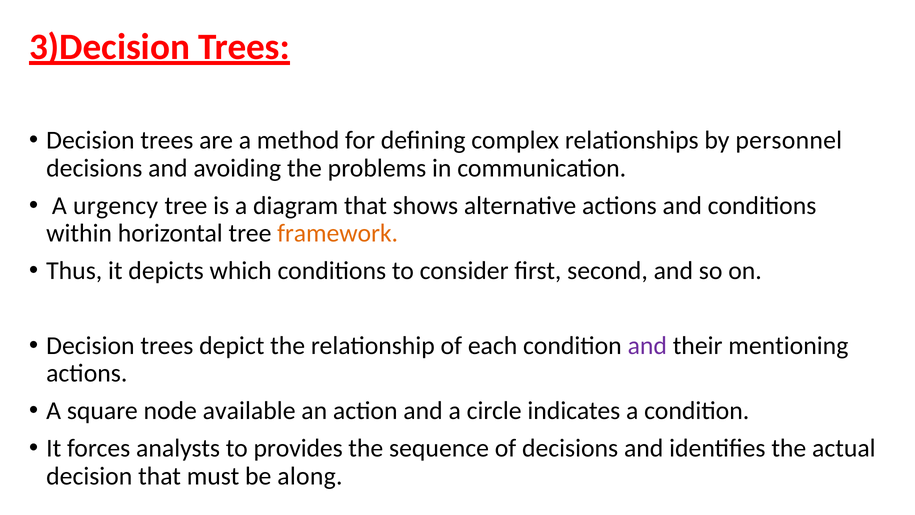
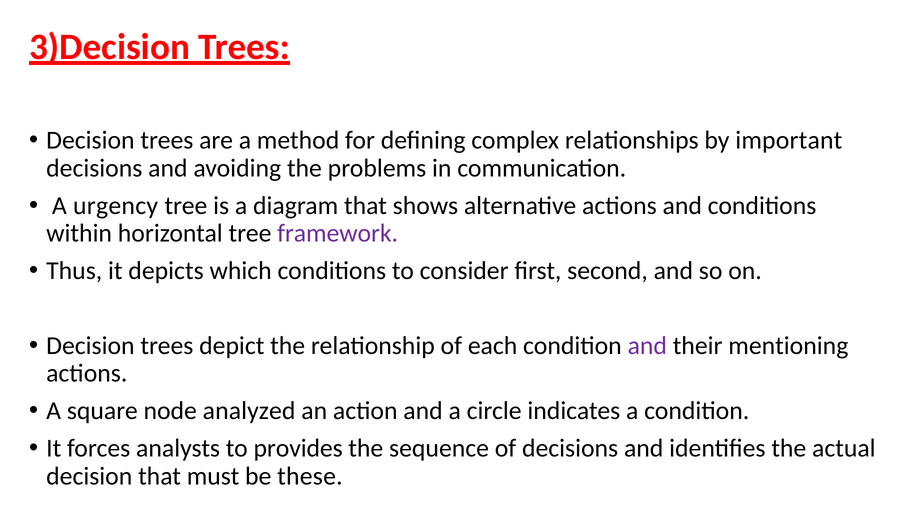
personnel: personnel -> important (789, 140)
framework colour: orange -> purple (338, 233)
available: available -> analyzed (249, 411)
along: along -> these (310, 476)
